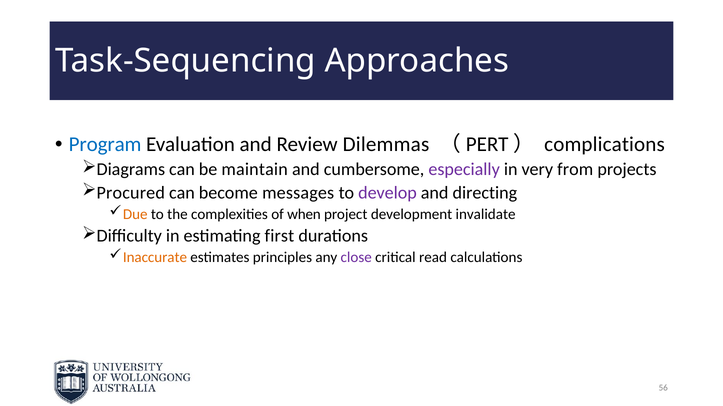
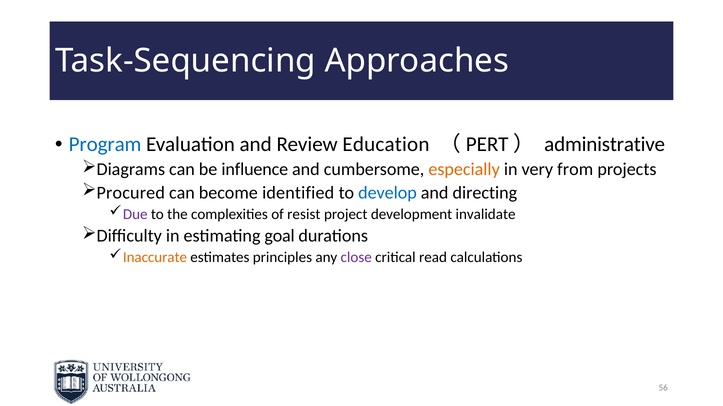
Dilemmas: Dilemmas -> Education (386, 145)
complications: complications -> administrative (605, 145)
maintain: maintain -> influence (255, 170)
especially colour: purple -> orange (464, 170)
messages: messages -> identified (298, 193)
develop colour: purple -> blue (387, 193)
Due colour: orange -> purple (135, 215)
when: when -> resist (304, 215)
first: first -> goal (280, 236)
